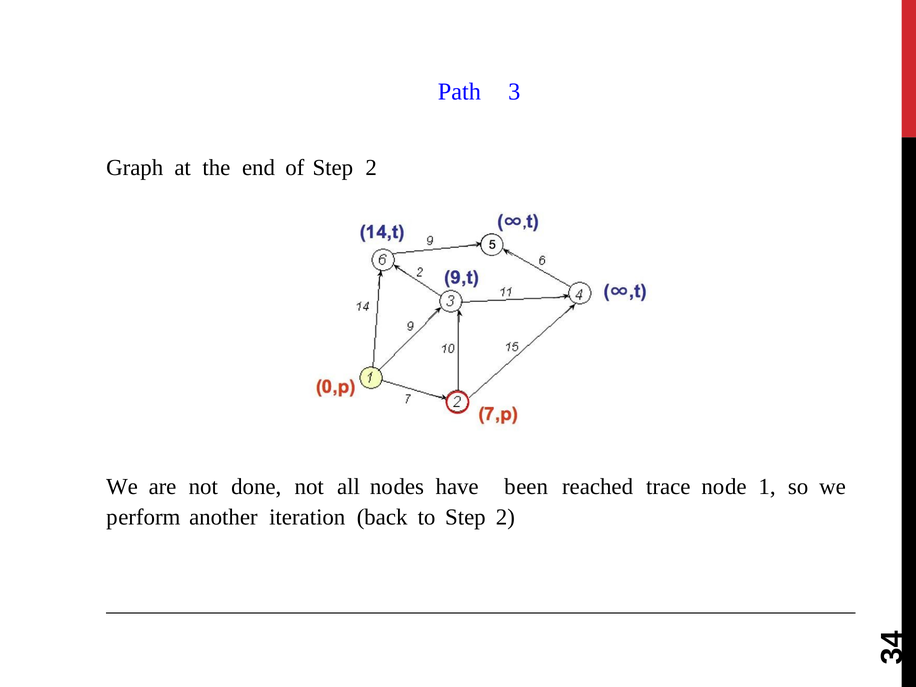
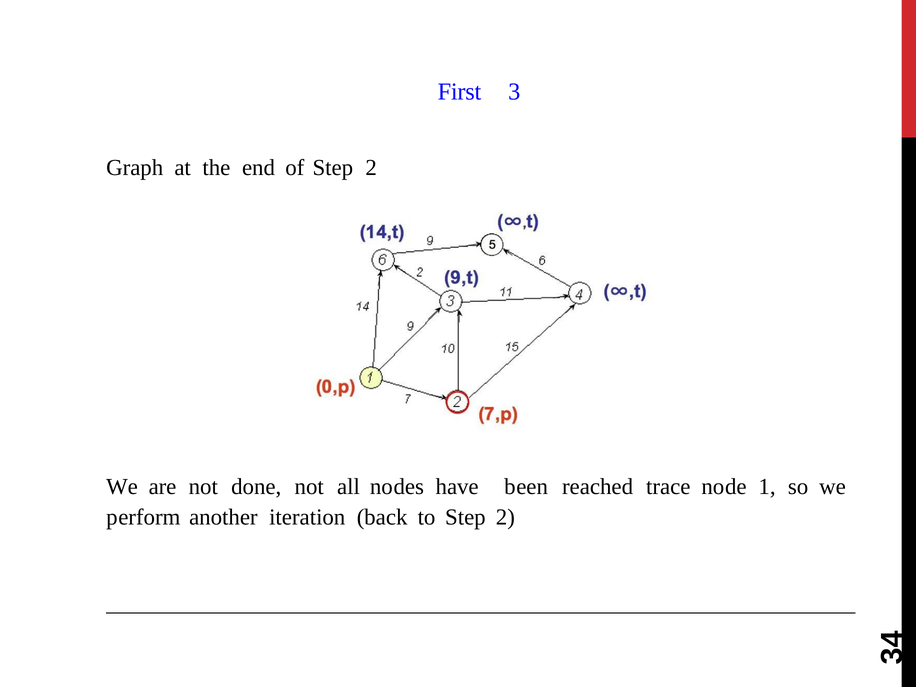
Path: Path -> First (459, 92)
